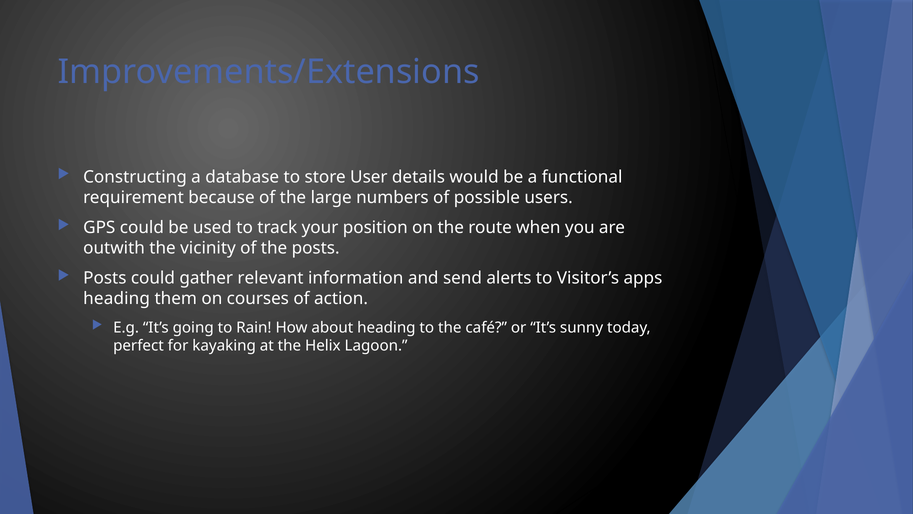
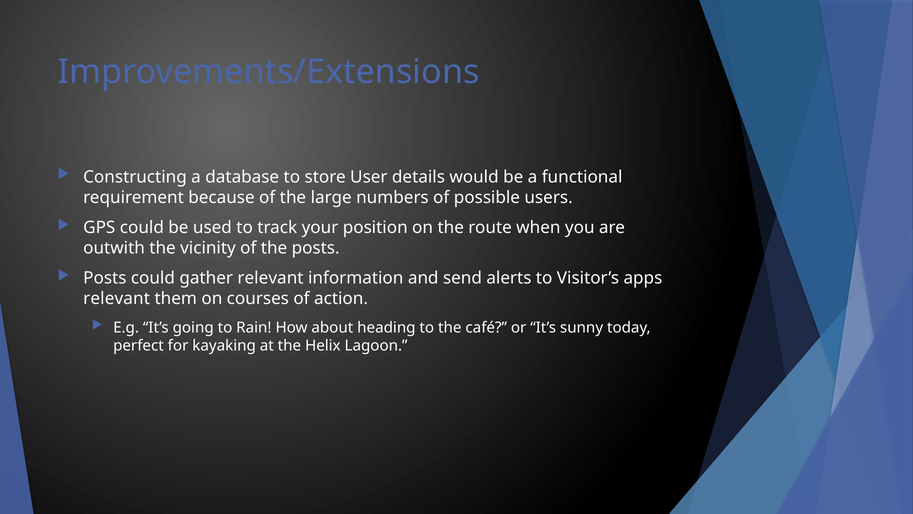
heading: heading -> relevant (117, 298)
